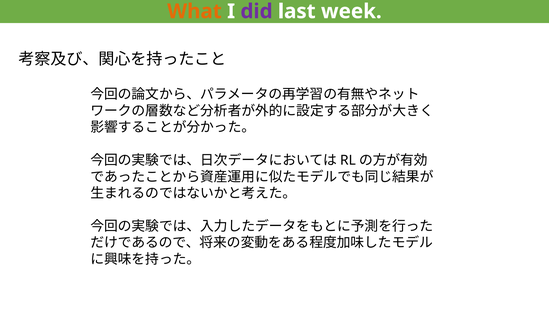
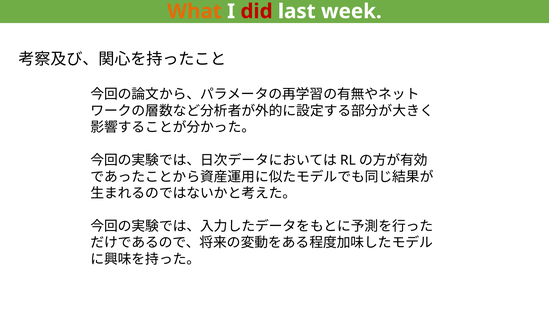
did colour: purple -> red (257, 11)
